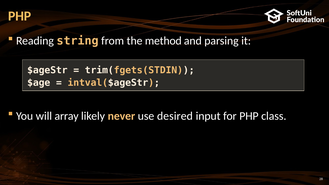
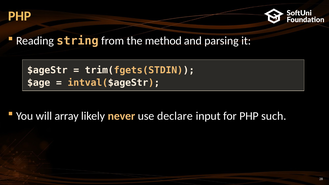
desired: desired -> declare (175, 116)
class: class -> such (274, 116)
